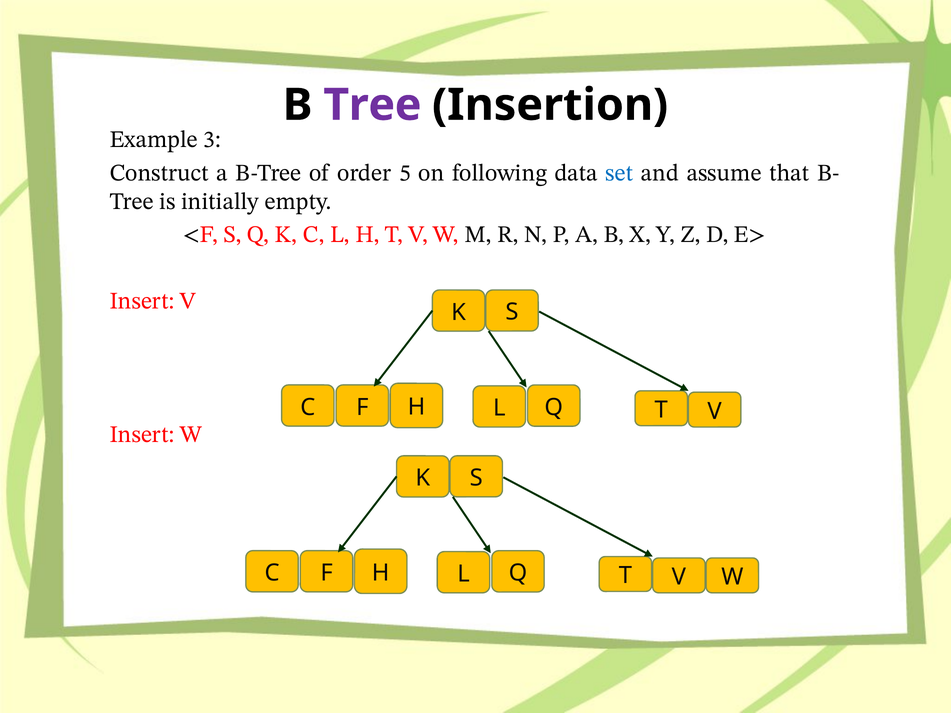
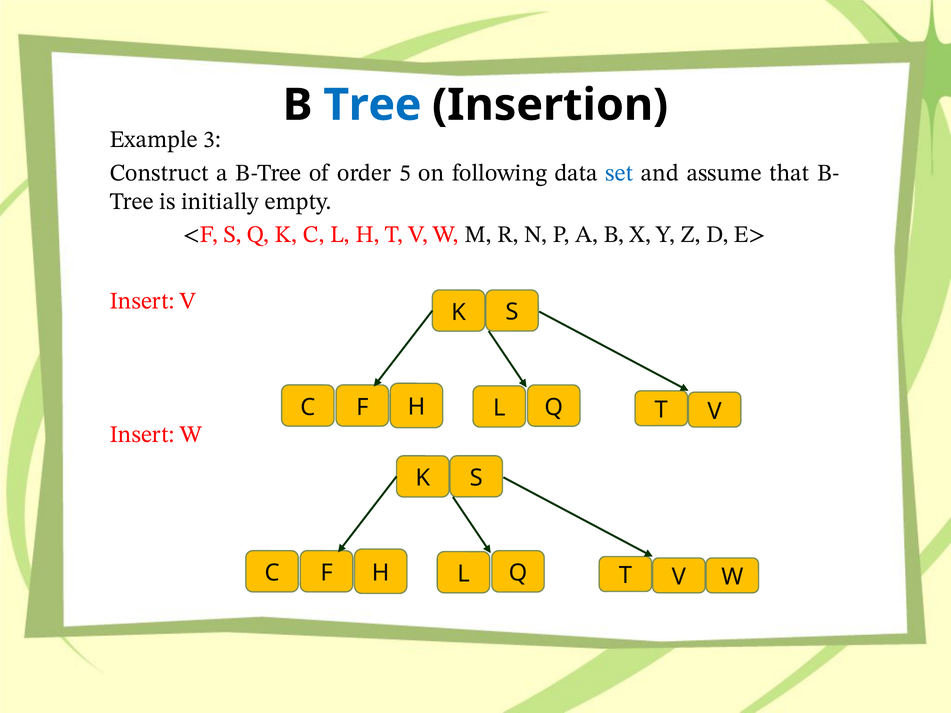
Tree colour: purple -> blue (372, 105)
